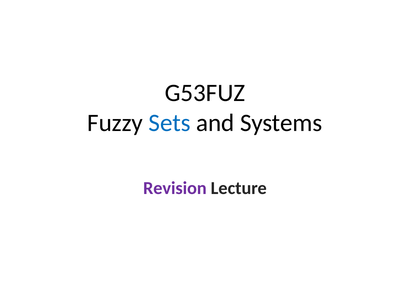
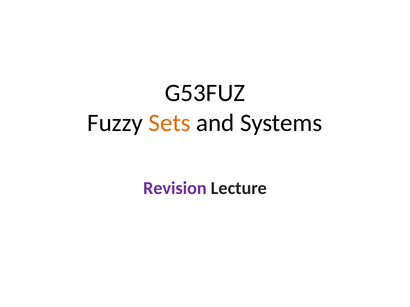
Sets colour: blue -> orange (170, 123)
